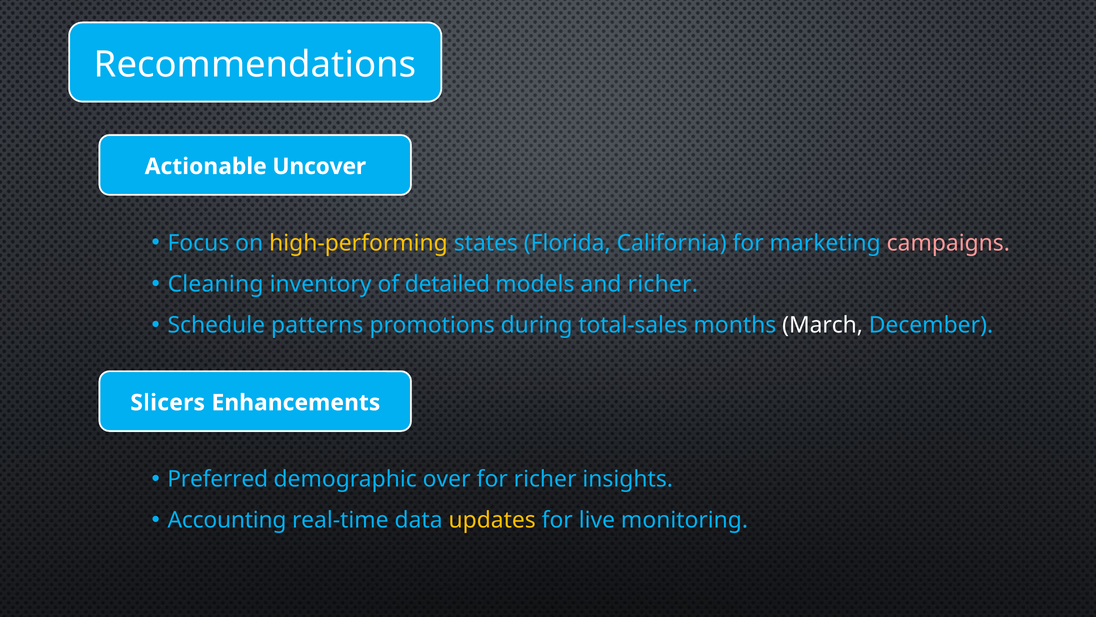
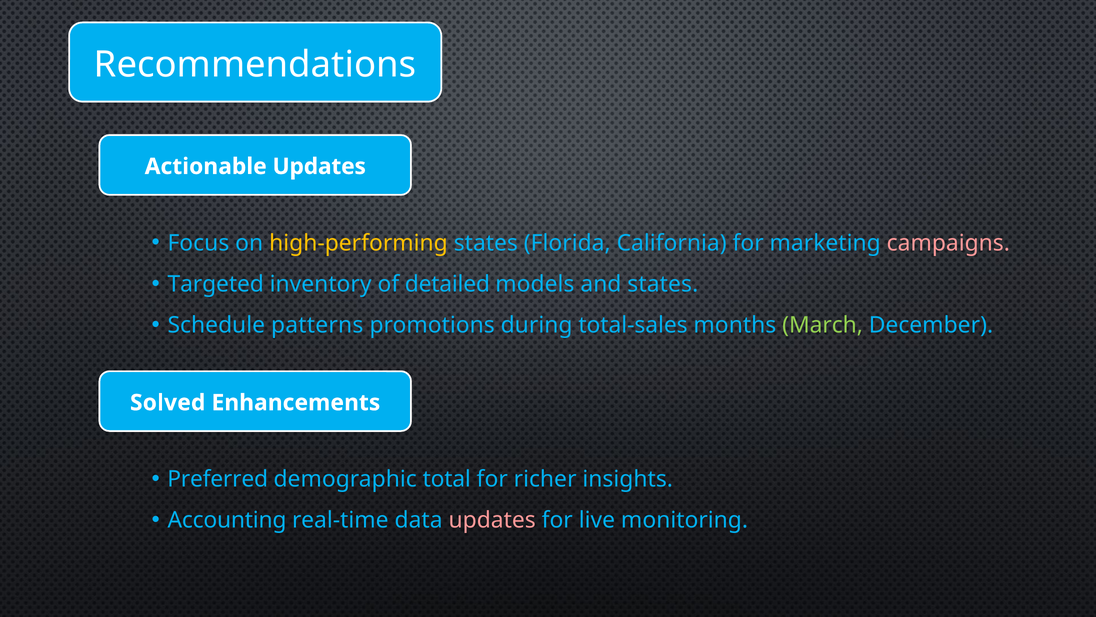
Actionable Uncover: Uncover -> Updates (319, 166)
Cleaning: Cleaning -> Targeted (216, 284)
and richer: richer -> states (663, 284)
March colour: white -> light green (823, 325)
Slicers: Slicers -> Solved (168, 402)
over: over -> total (447, 479)
updates colour: yellow -> pink (492, 520)
